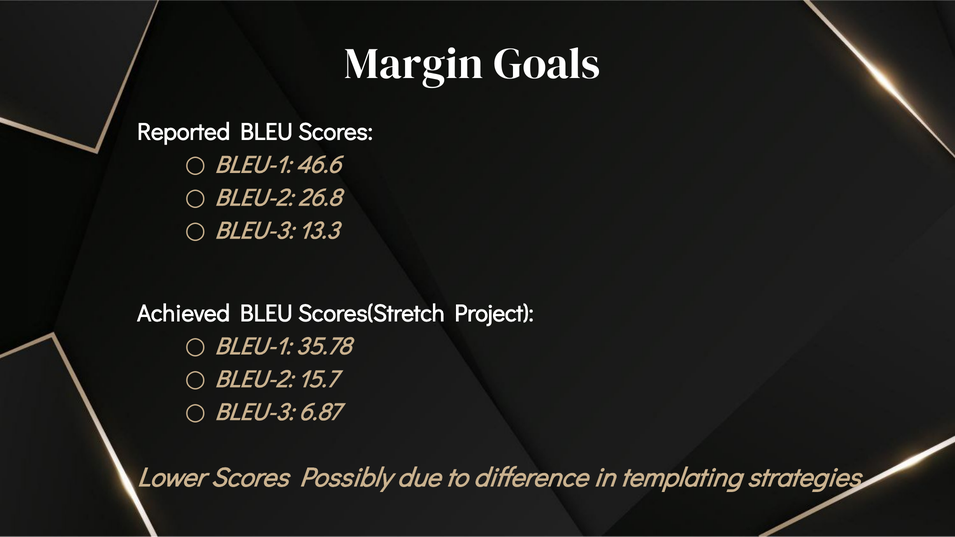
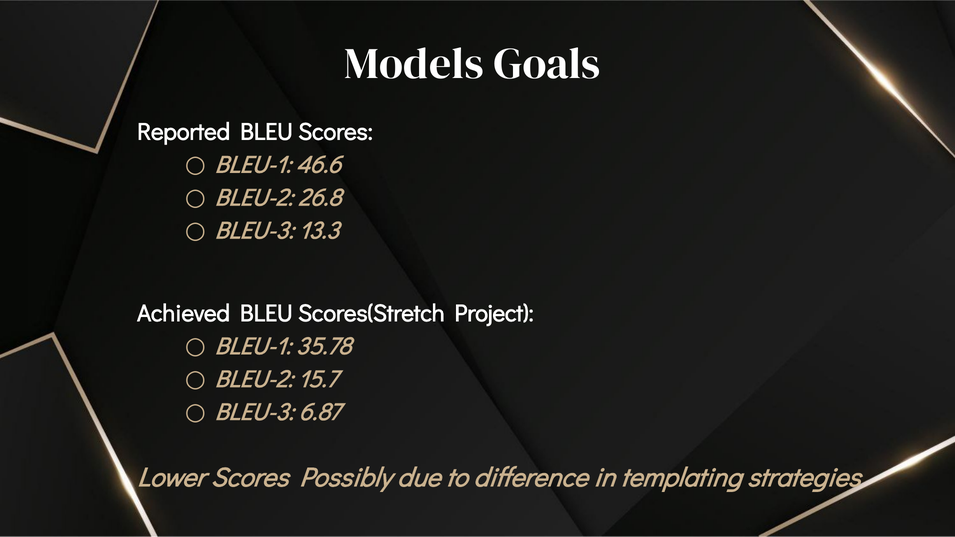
Margin: Margin -> Models (414, 64)
